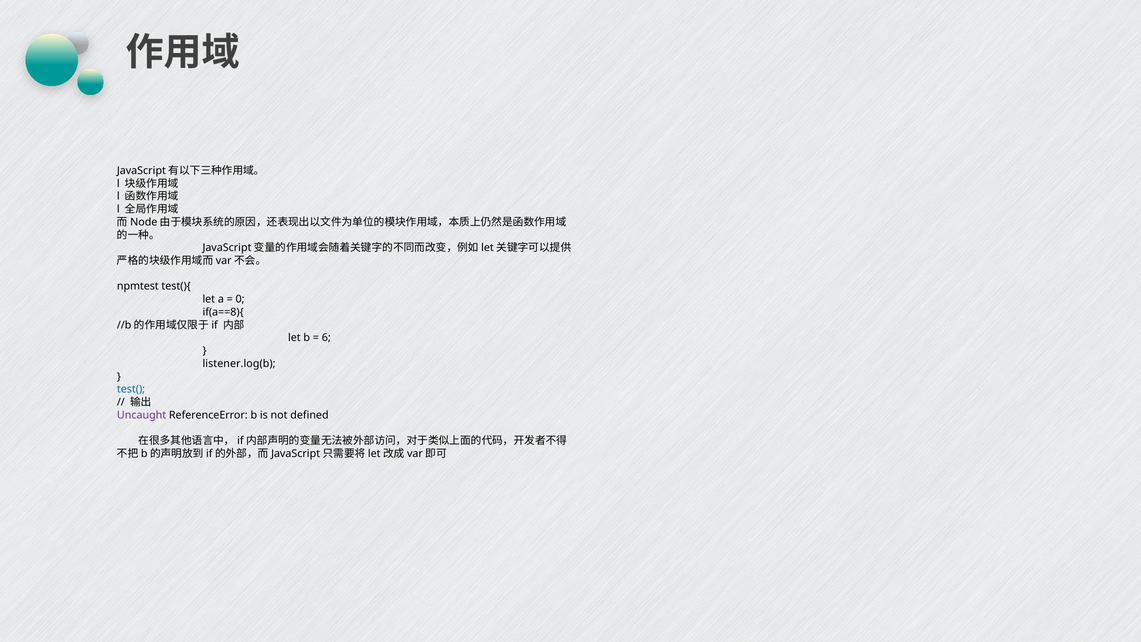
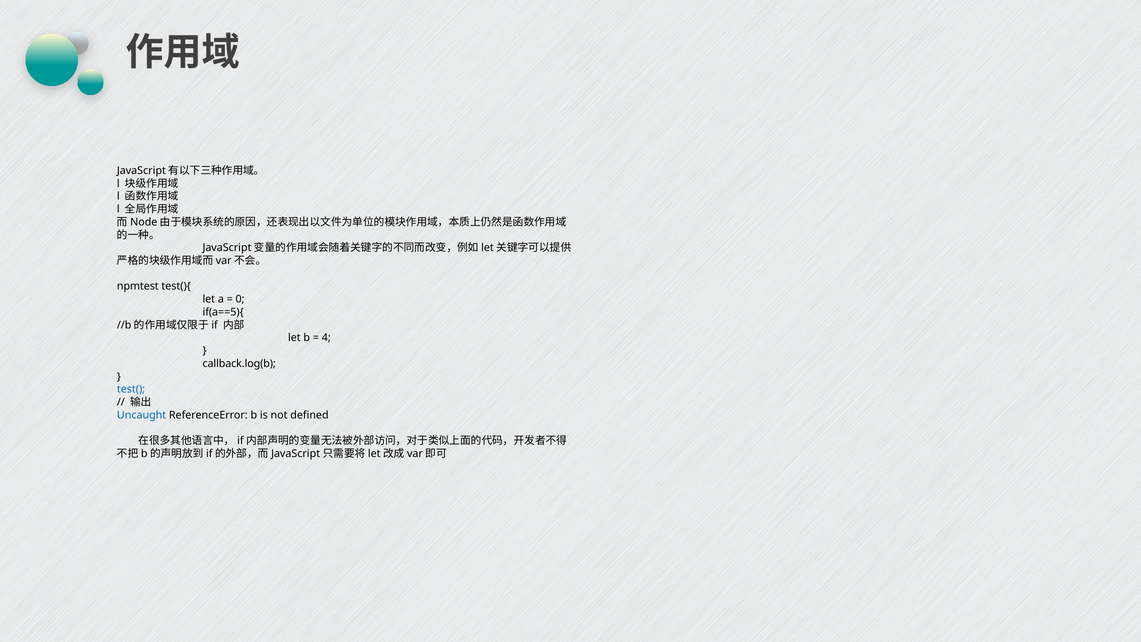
if(a==8){: if(a==8){ -> if(a==5){ (223, 312)
6: 6 -> 4 (326, 338)
listener.log(b: listener.log(b -> callback.log(b (239, 364)
Uncaught colour: purple -> blue (142, 415)
